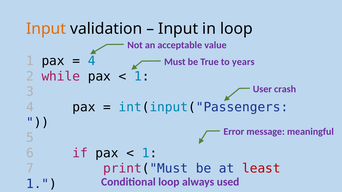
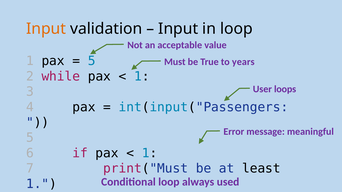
4: 4 -> 5 (92, 61)
crash: crash -> loops (285, 89)
least colour: red -> black (261, 169)
